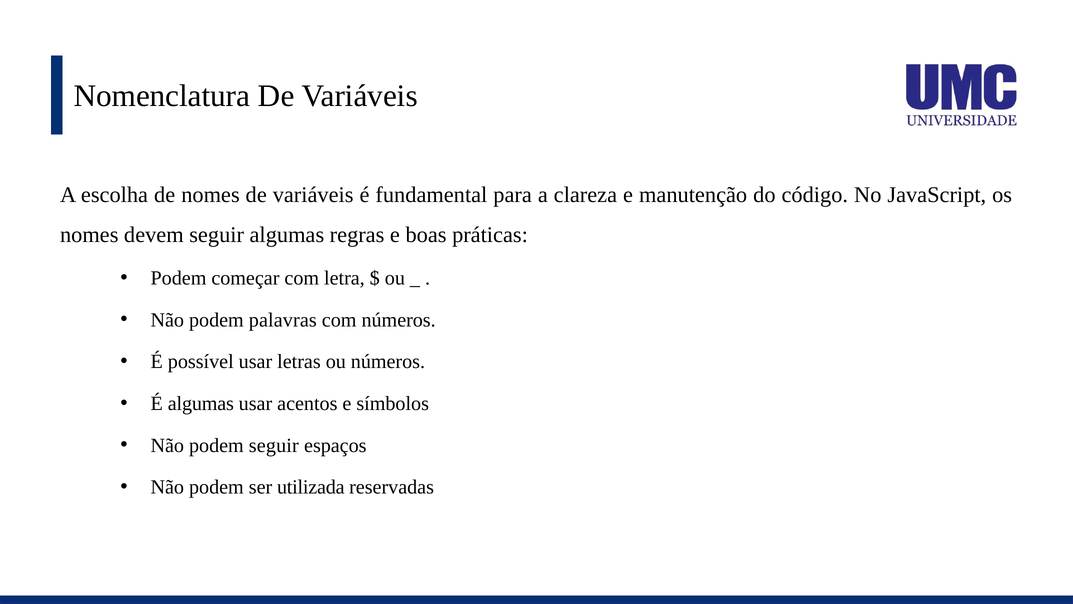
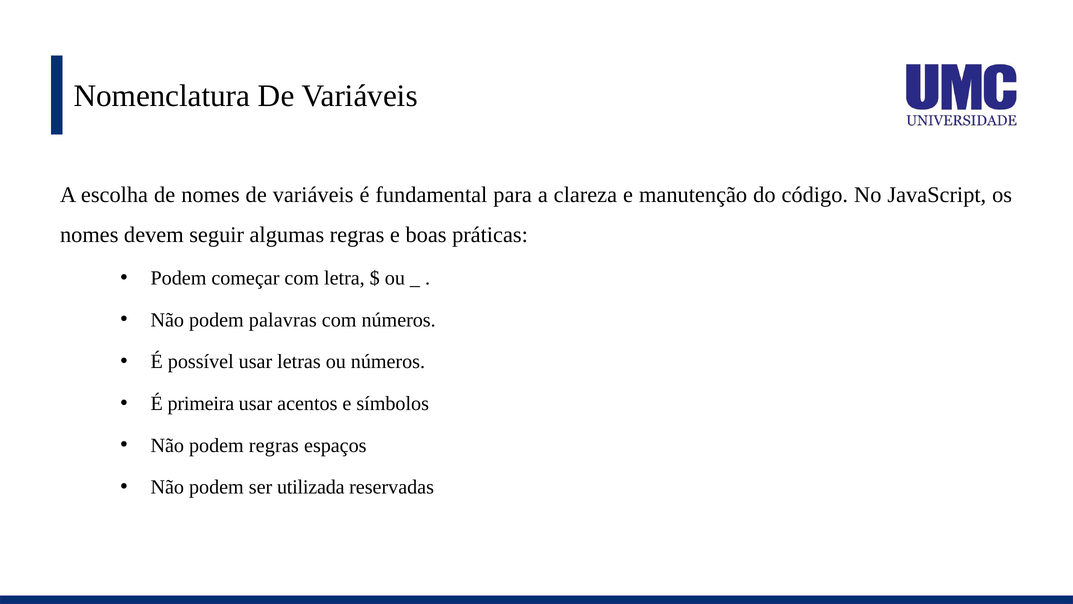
É algumas: algumas -> primeira (201, 403)
podem seguir: seguir -> regras (274, 445)
